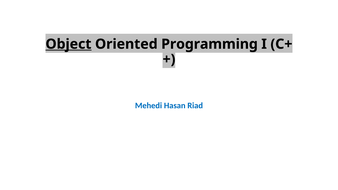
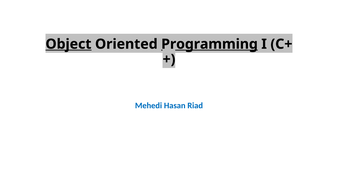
Programming underline: none -> present (210, 44)
